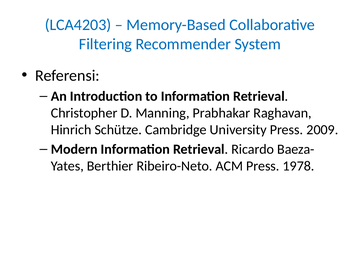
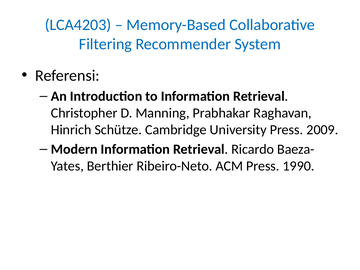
1978: 1978 -> 1990 (299, 166)
